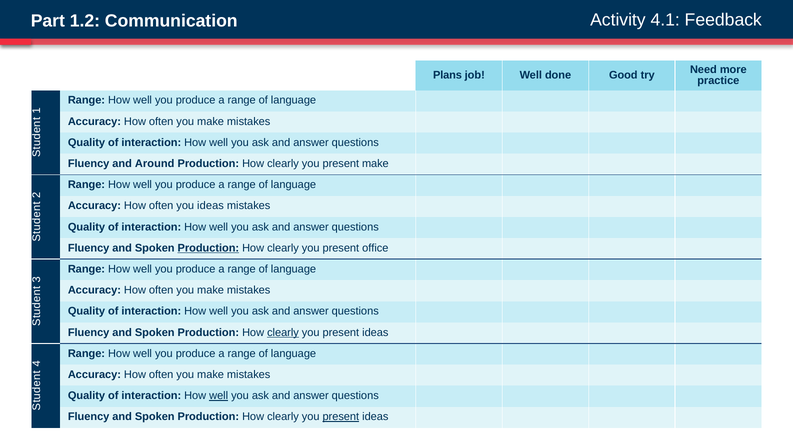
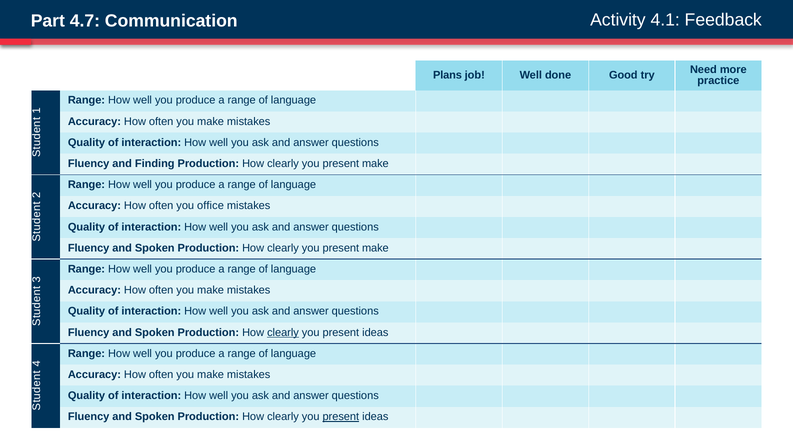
1.2: 1.2 -> 4.7 (85, 21)
Around: Around -> Finding (155, 164)
you ideas: ideas -> office (210, 206)
Production underline: present -> none (208, 248)
office: office -> make (375, 248)
well underline: present -> none (219, 396)
